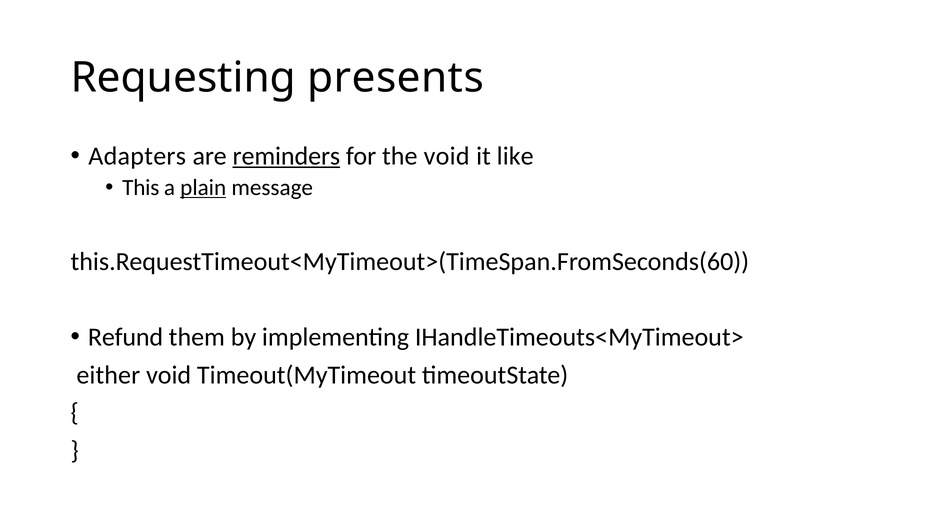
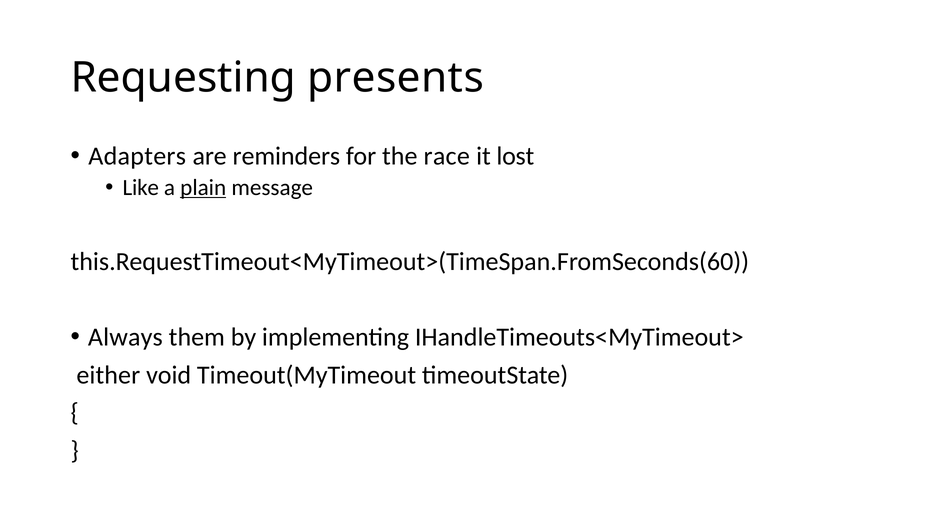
reminders underline: present -> none (286, 156)
the void: void -> race (447, 156)
like: like -> lost (515, 156)
This: This -> Like (141, 187)
Refund: Refund -> Always (125, 337)
